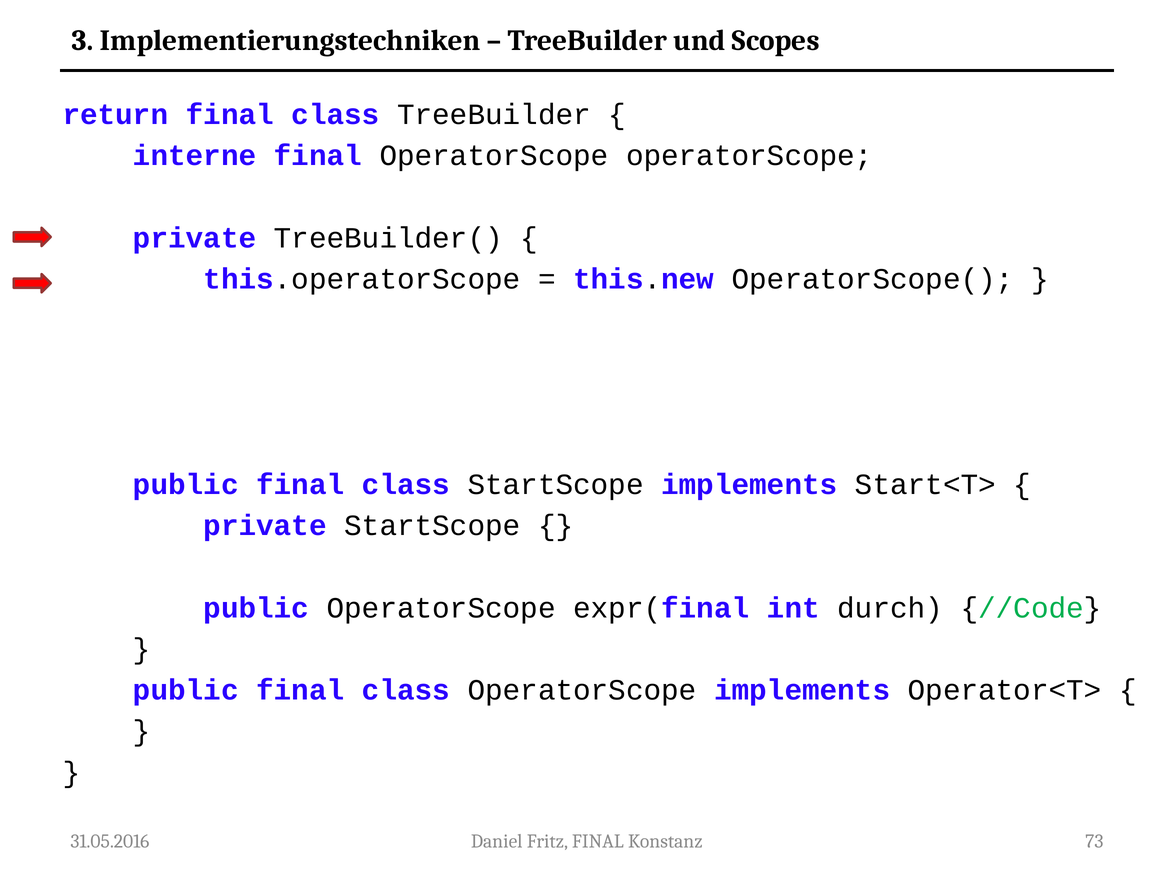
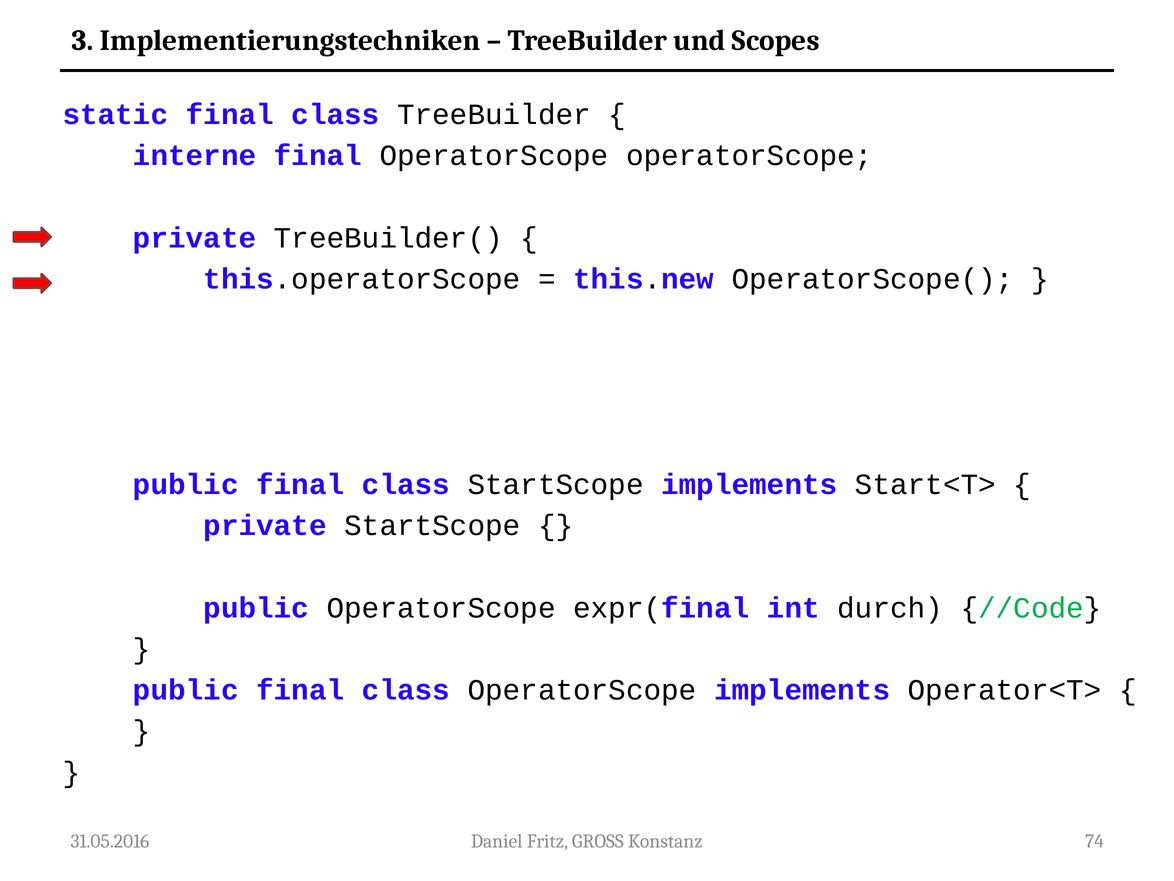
return: return -> static (115, 114)
Fritz FINAL: FINAL -> GROSS (598, 841)
73: 73 -> 74 (1094, 841)
